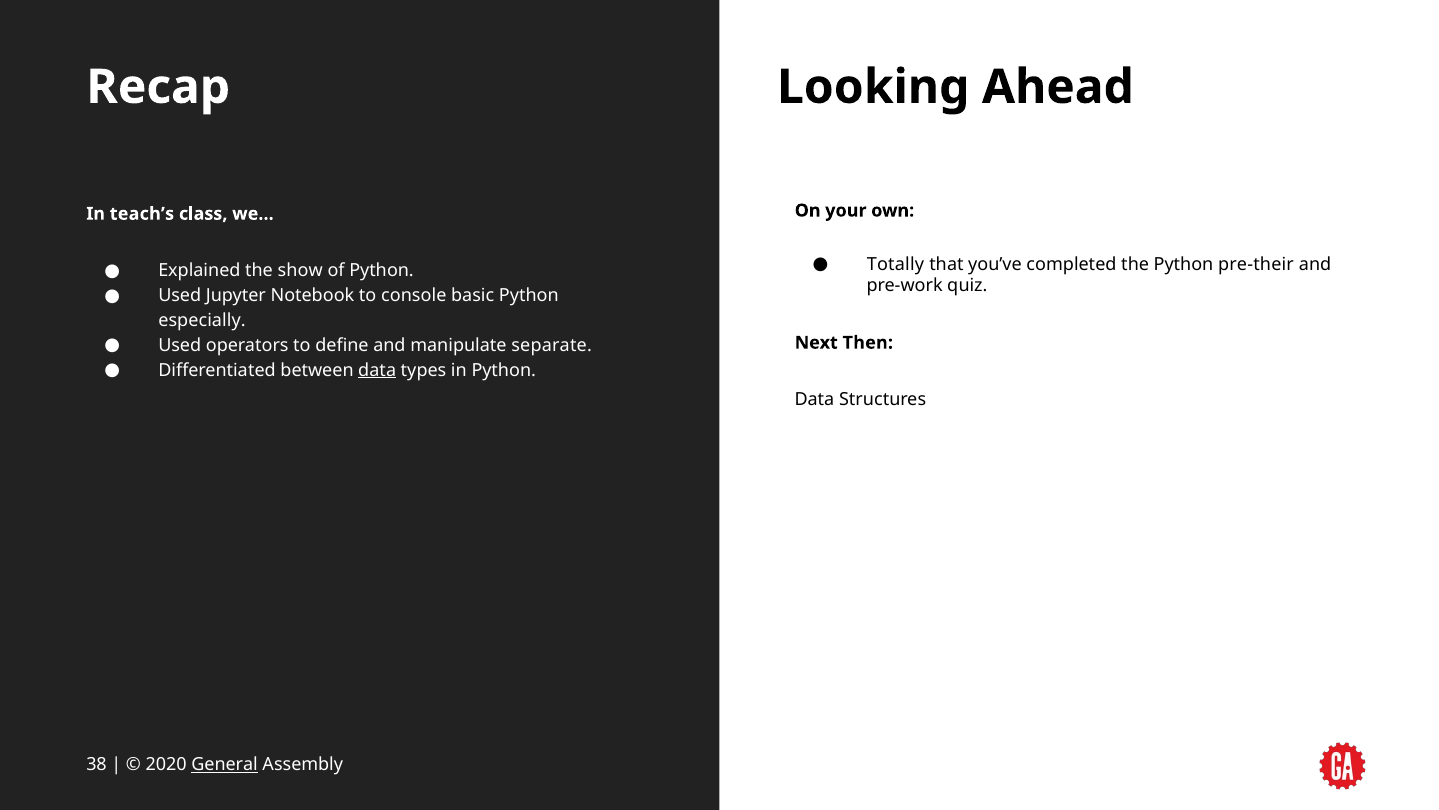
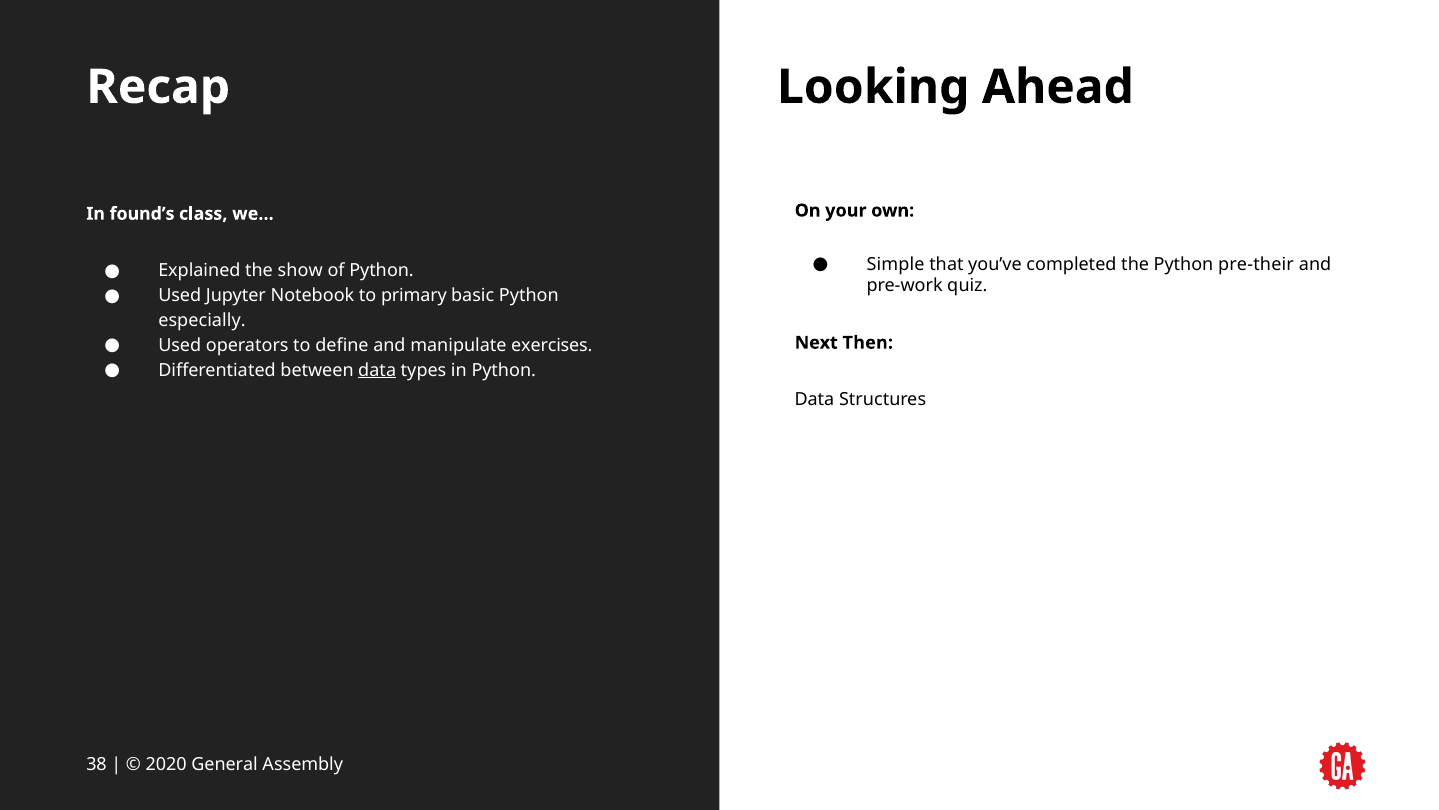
teach’s: teach’s -> found’s (142, 214)
Totally: Totally -> Simple (896, 264)
console: console -> primary (414, 295)
separate: separate -> exercises (552, 345)
General underline: present -> none (225, 765)
